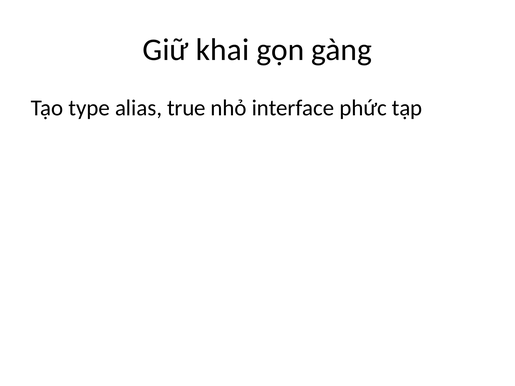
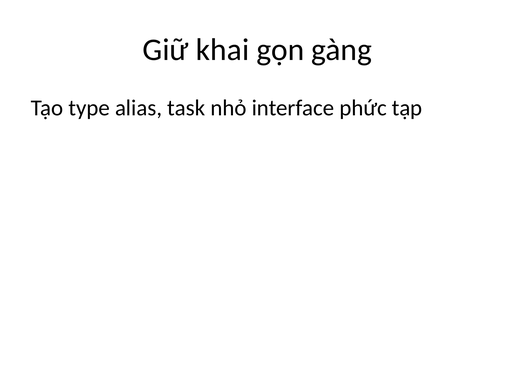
true: true -> task (186, 108)
